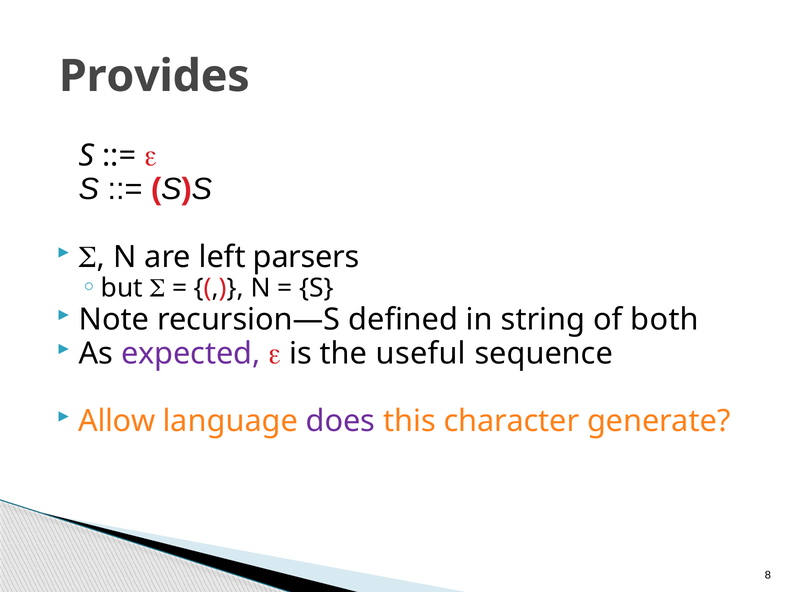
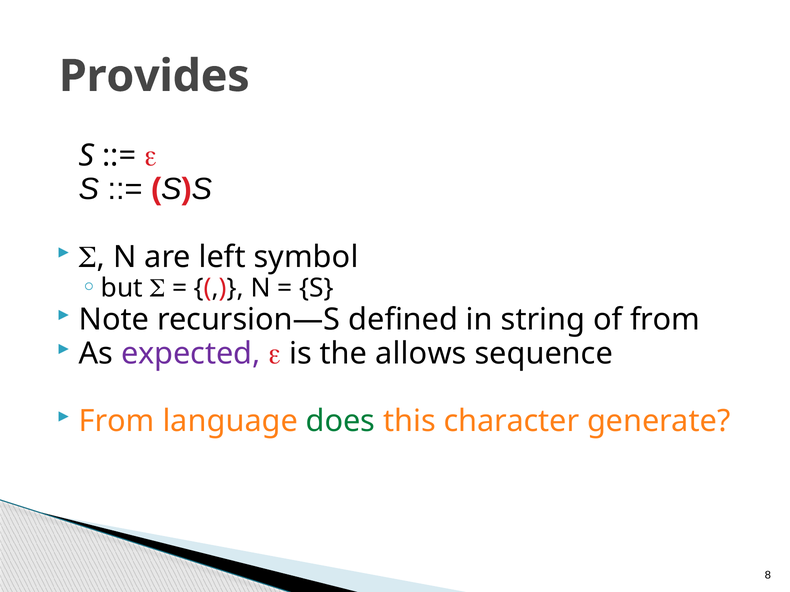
parsers: parsers -> symbol (306, 257)
of both: both -> from (665, 320)
useful: useful -> allows (421, 354)
Allow: Allow -> From (117, 422)
does colour: purple -> green (341, 422)
